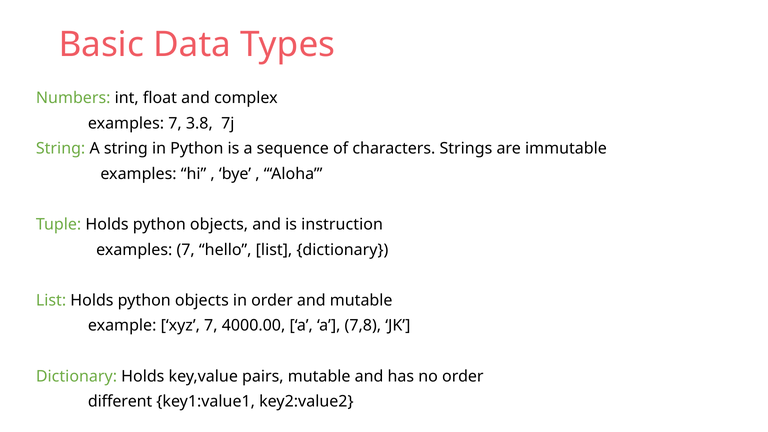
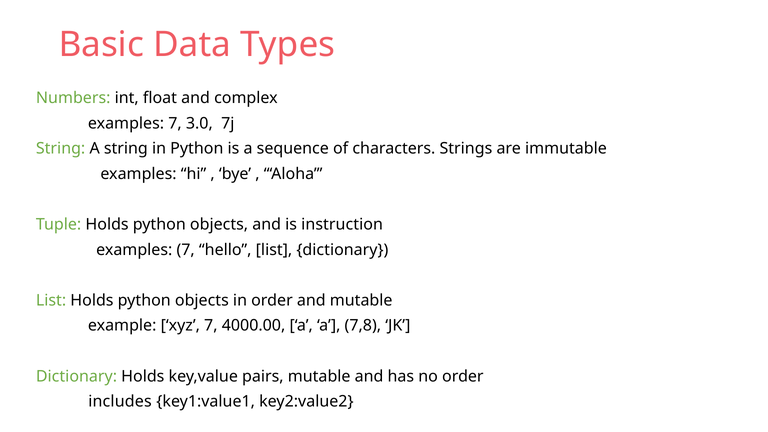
3.8: 3.8 -> 3.0 (199, 123)
different: different -> includes (120, 402)
